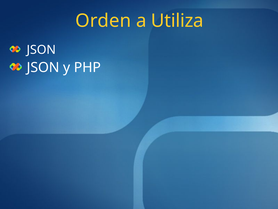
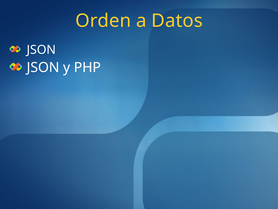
Utiliza: Utiliza -> Datos (177, 21)
